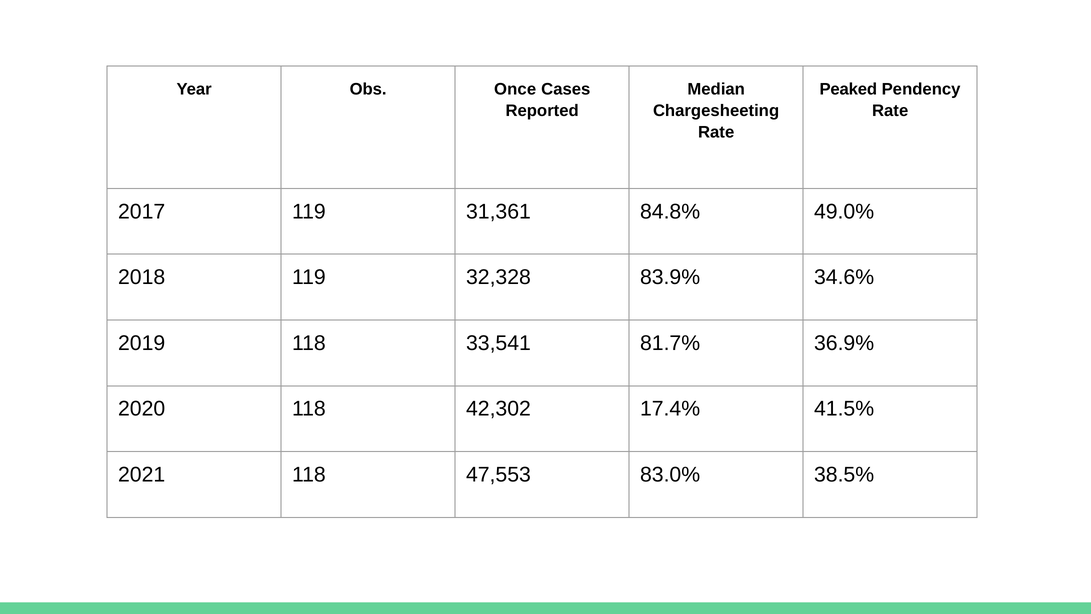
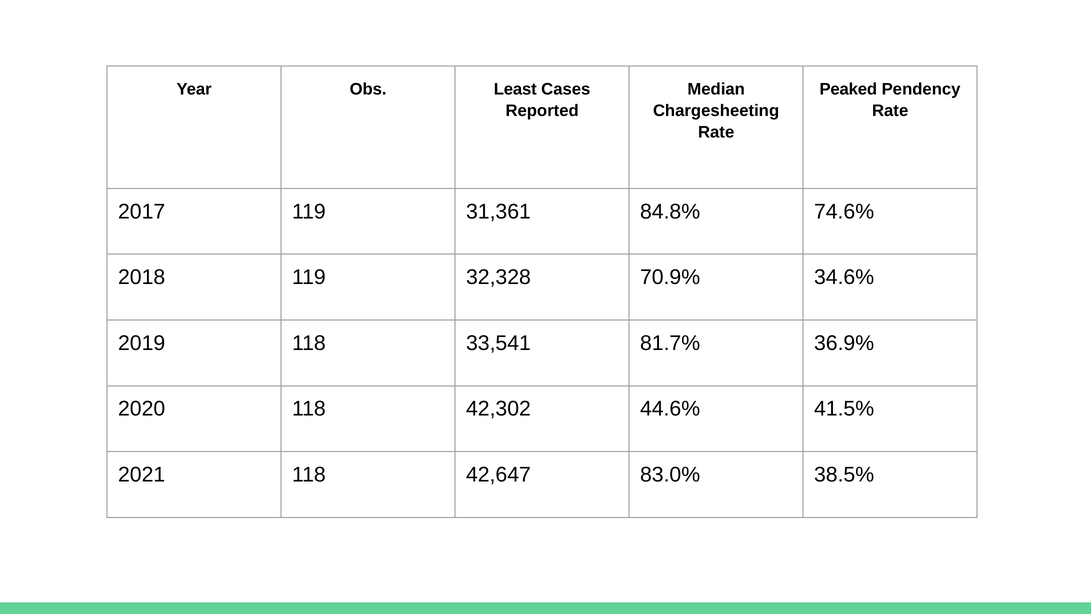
Once: Once -> Least (515, 89)
49.0%: 49.0% -> 74.6% (844, 211)
83.9%: 83.9% -> 70.9% (670, 277)
17.4%: 17.4% -> 44.6% (670, 409)
47,553: 47,553 -> 42,647 (498, 475)
